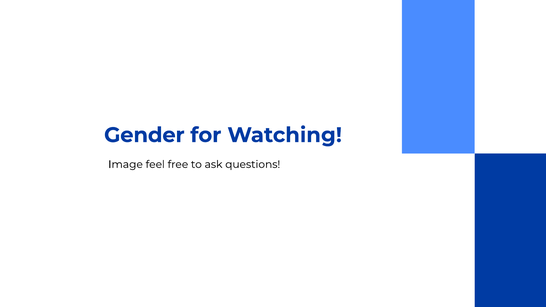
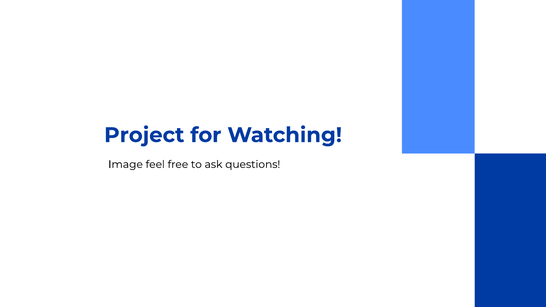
Gender: Gender -> Project (144, 135)
